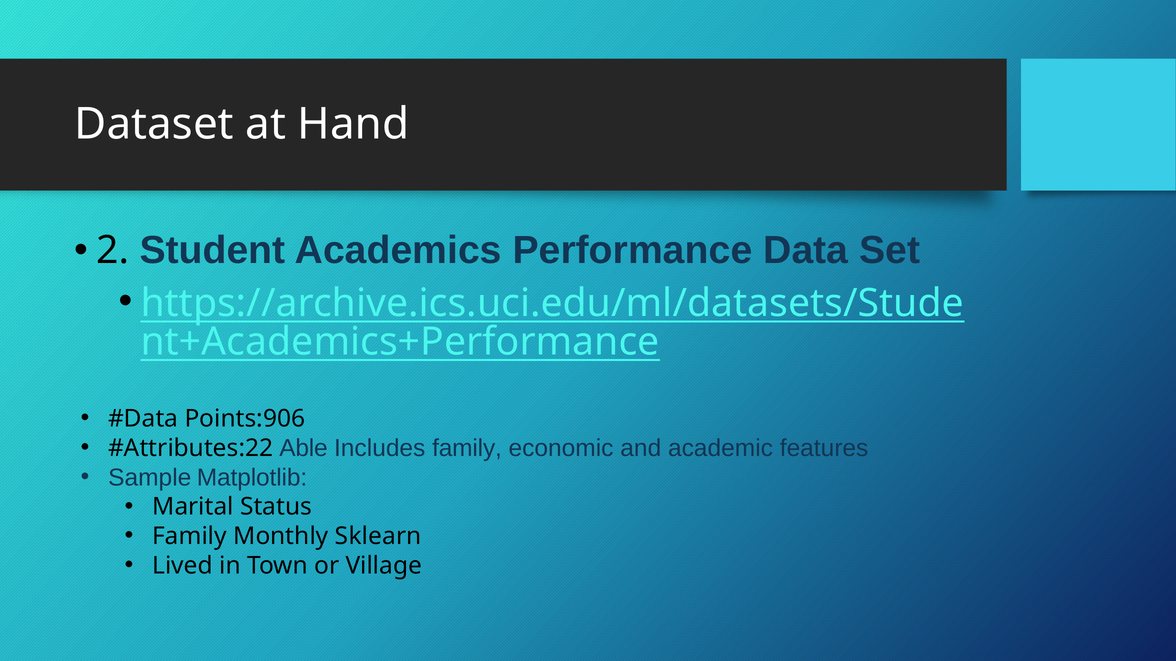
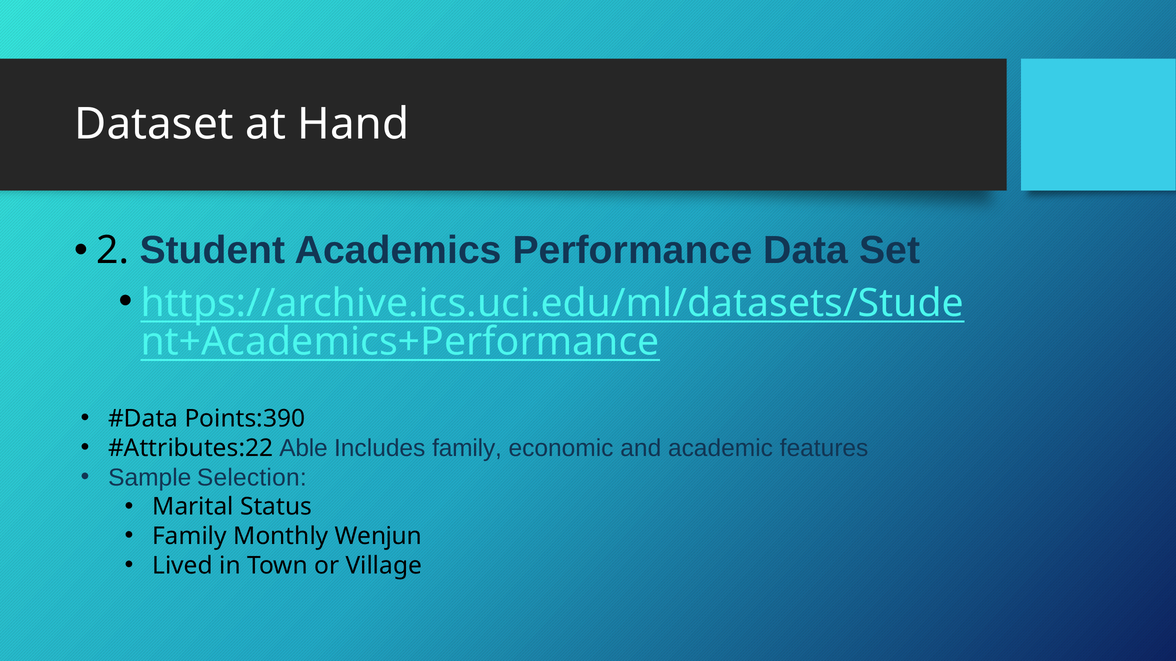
Points:906: Points:906 -> Points:390 (245, 419)
Matplotlib: Matplotlib -> Selection (252, 478)
Sklearn: Sklearn -> Wenjun (378, 537)
